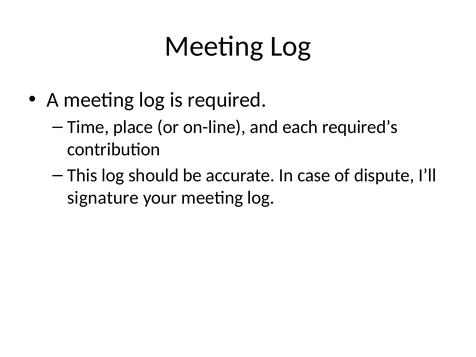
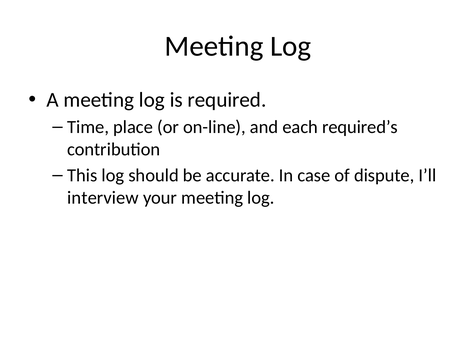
signature: signature -> interview (103, 198)
